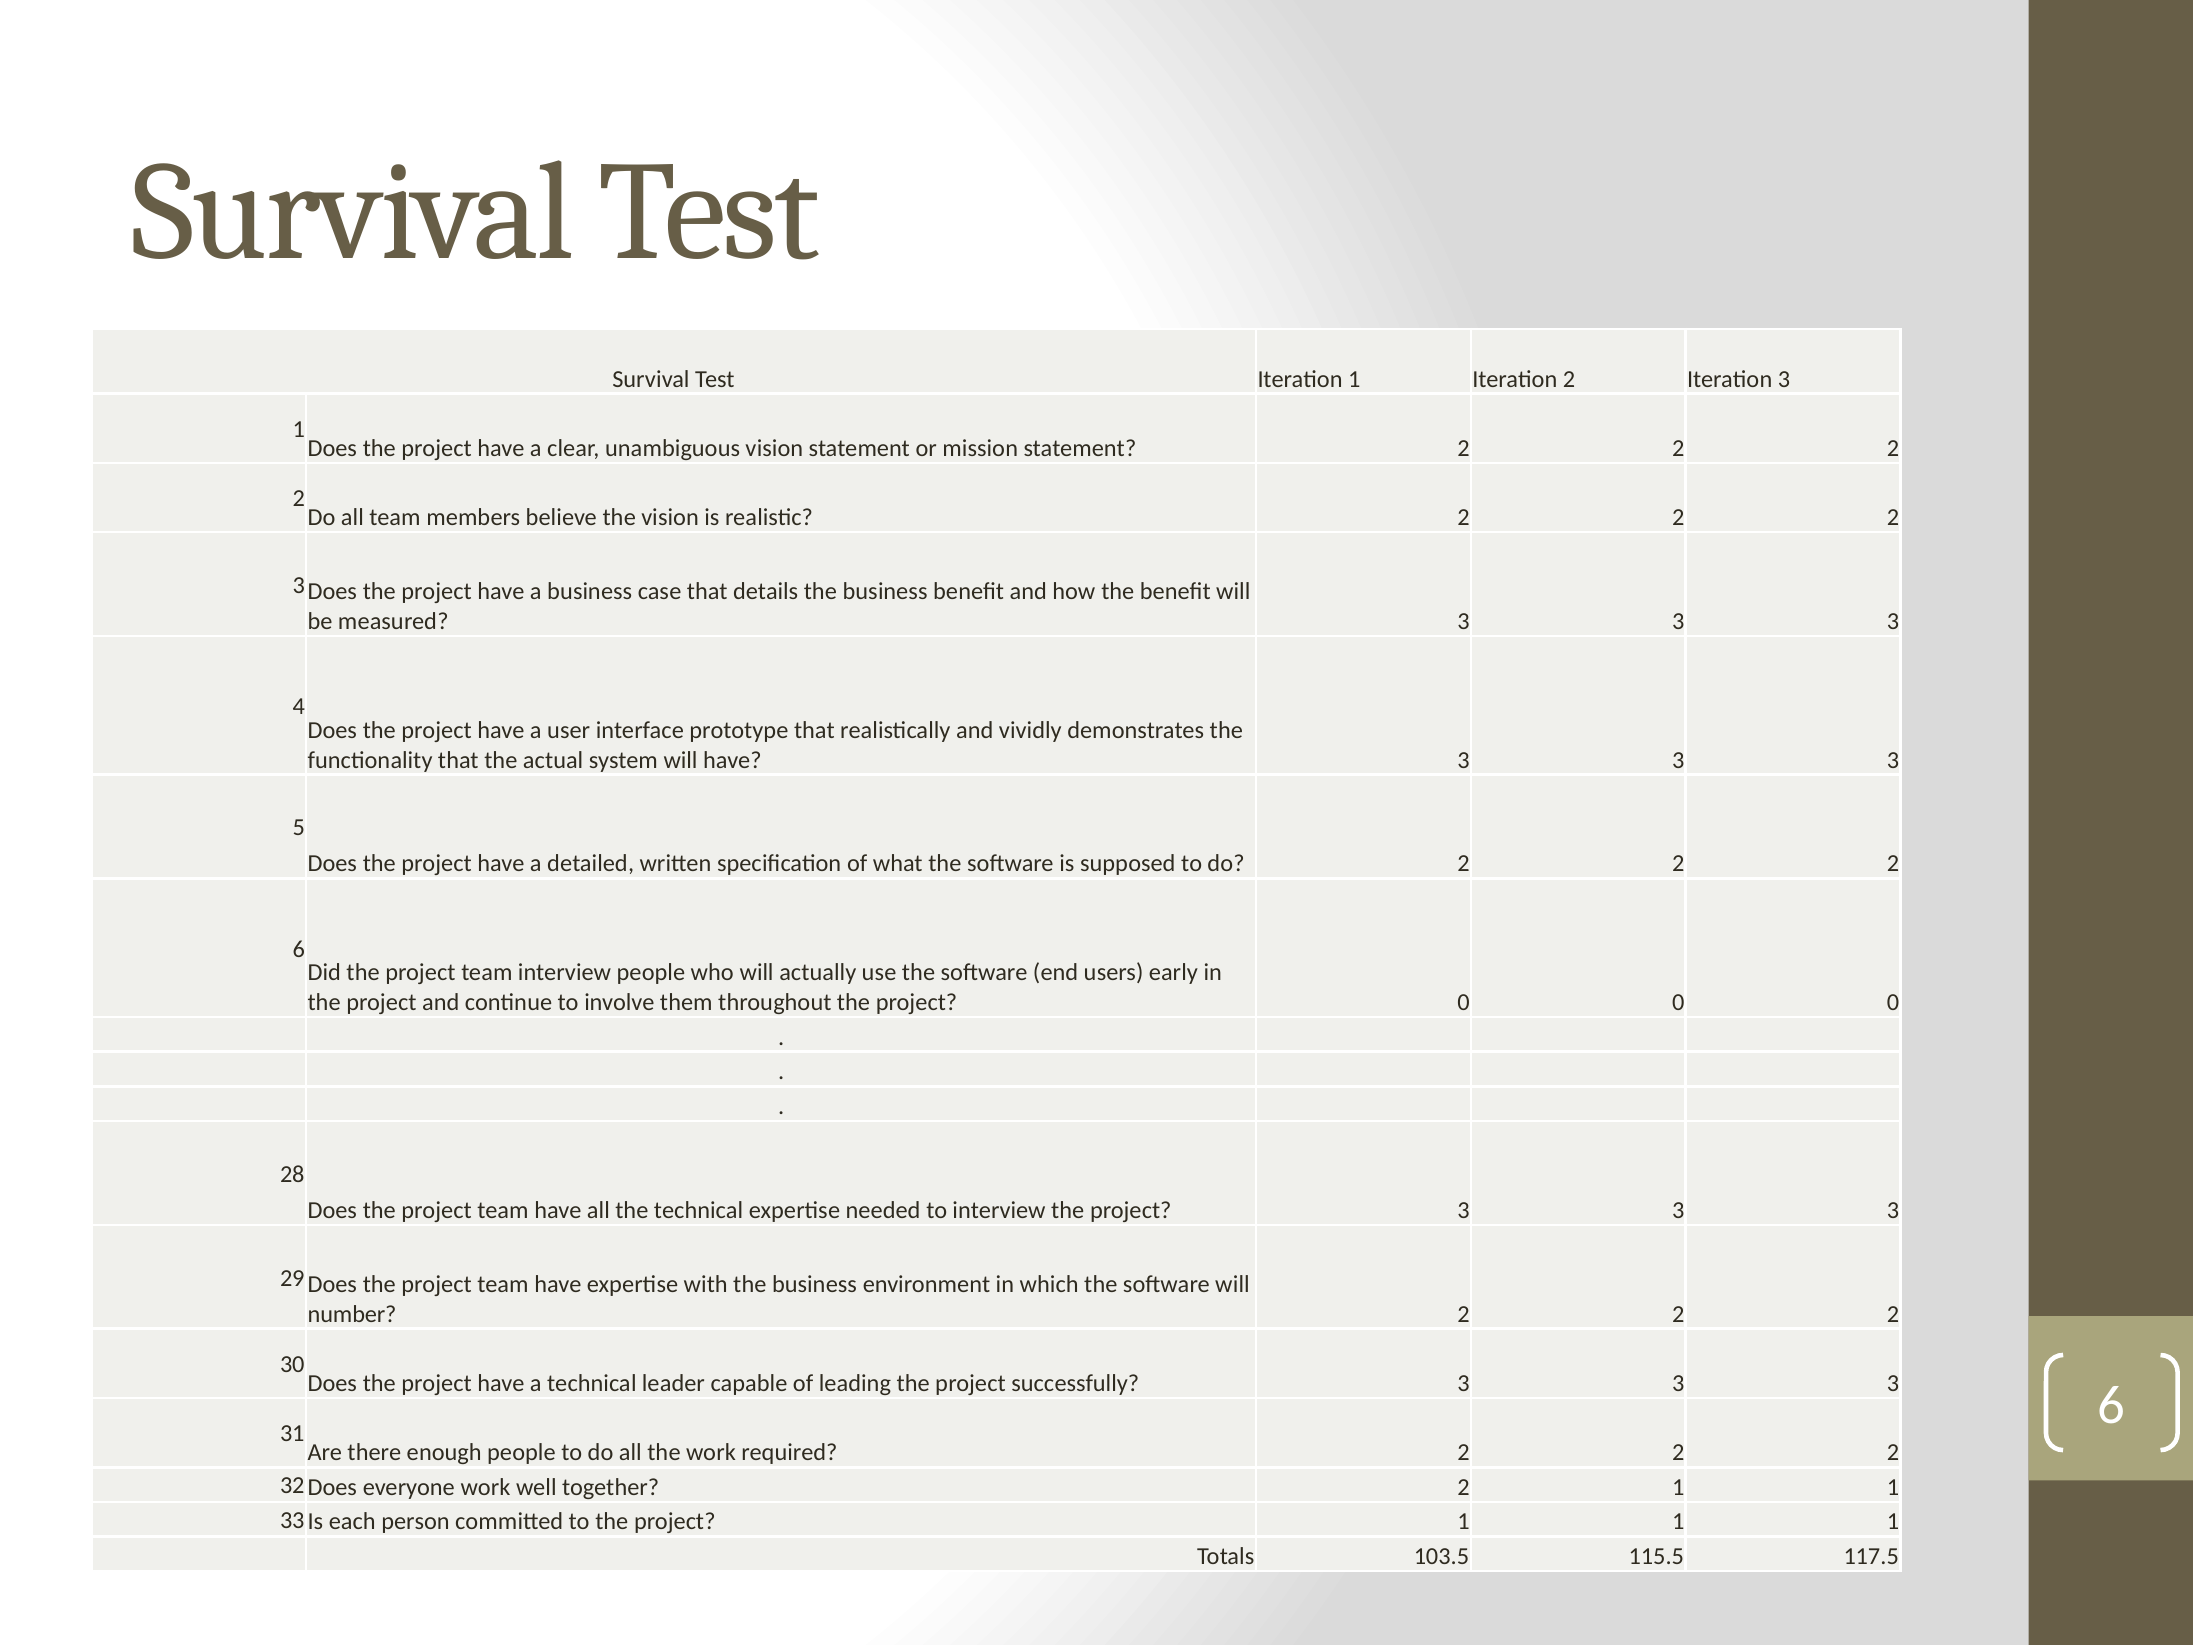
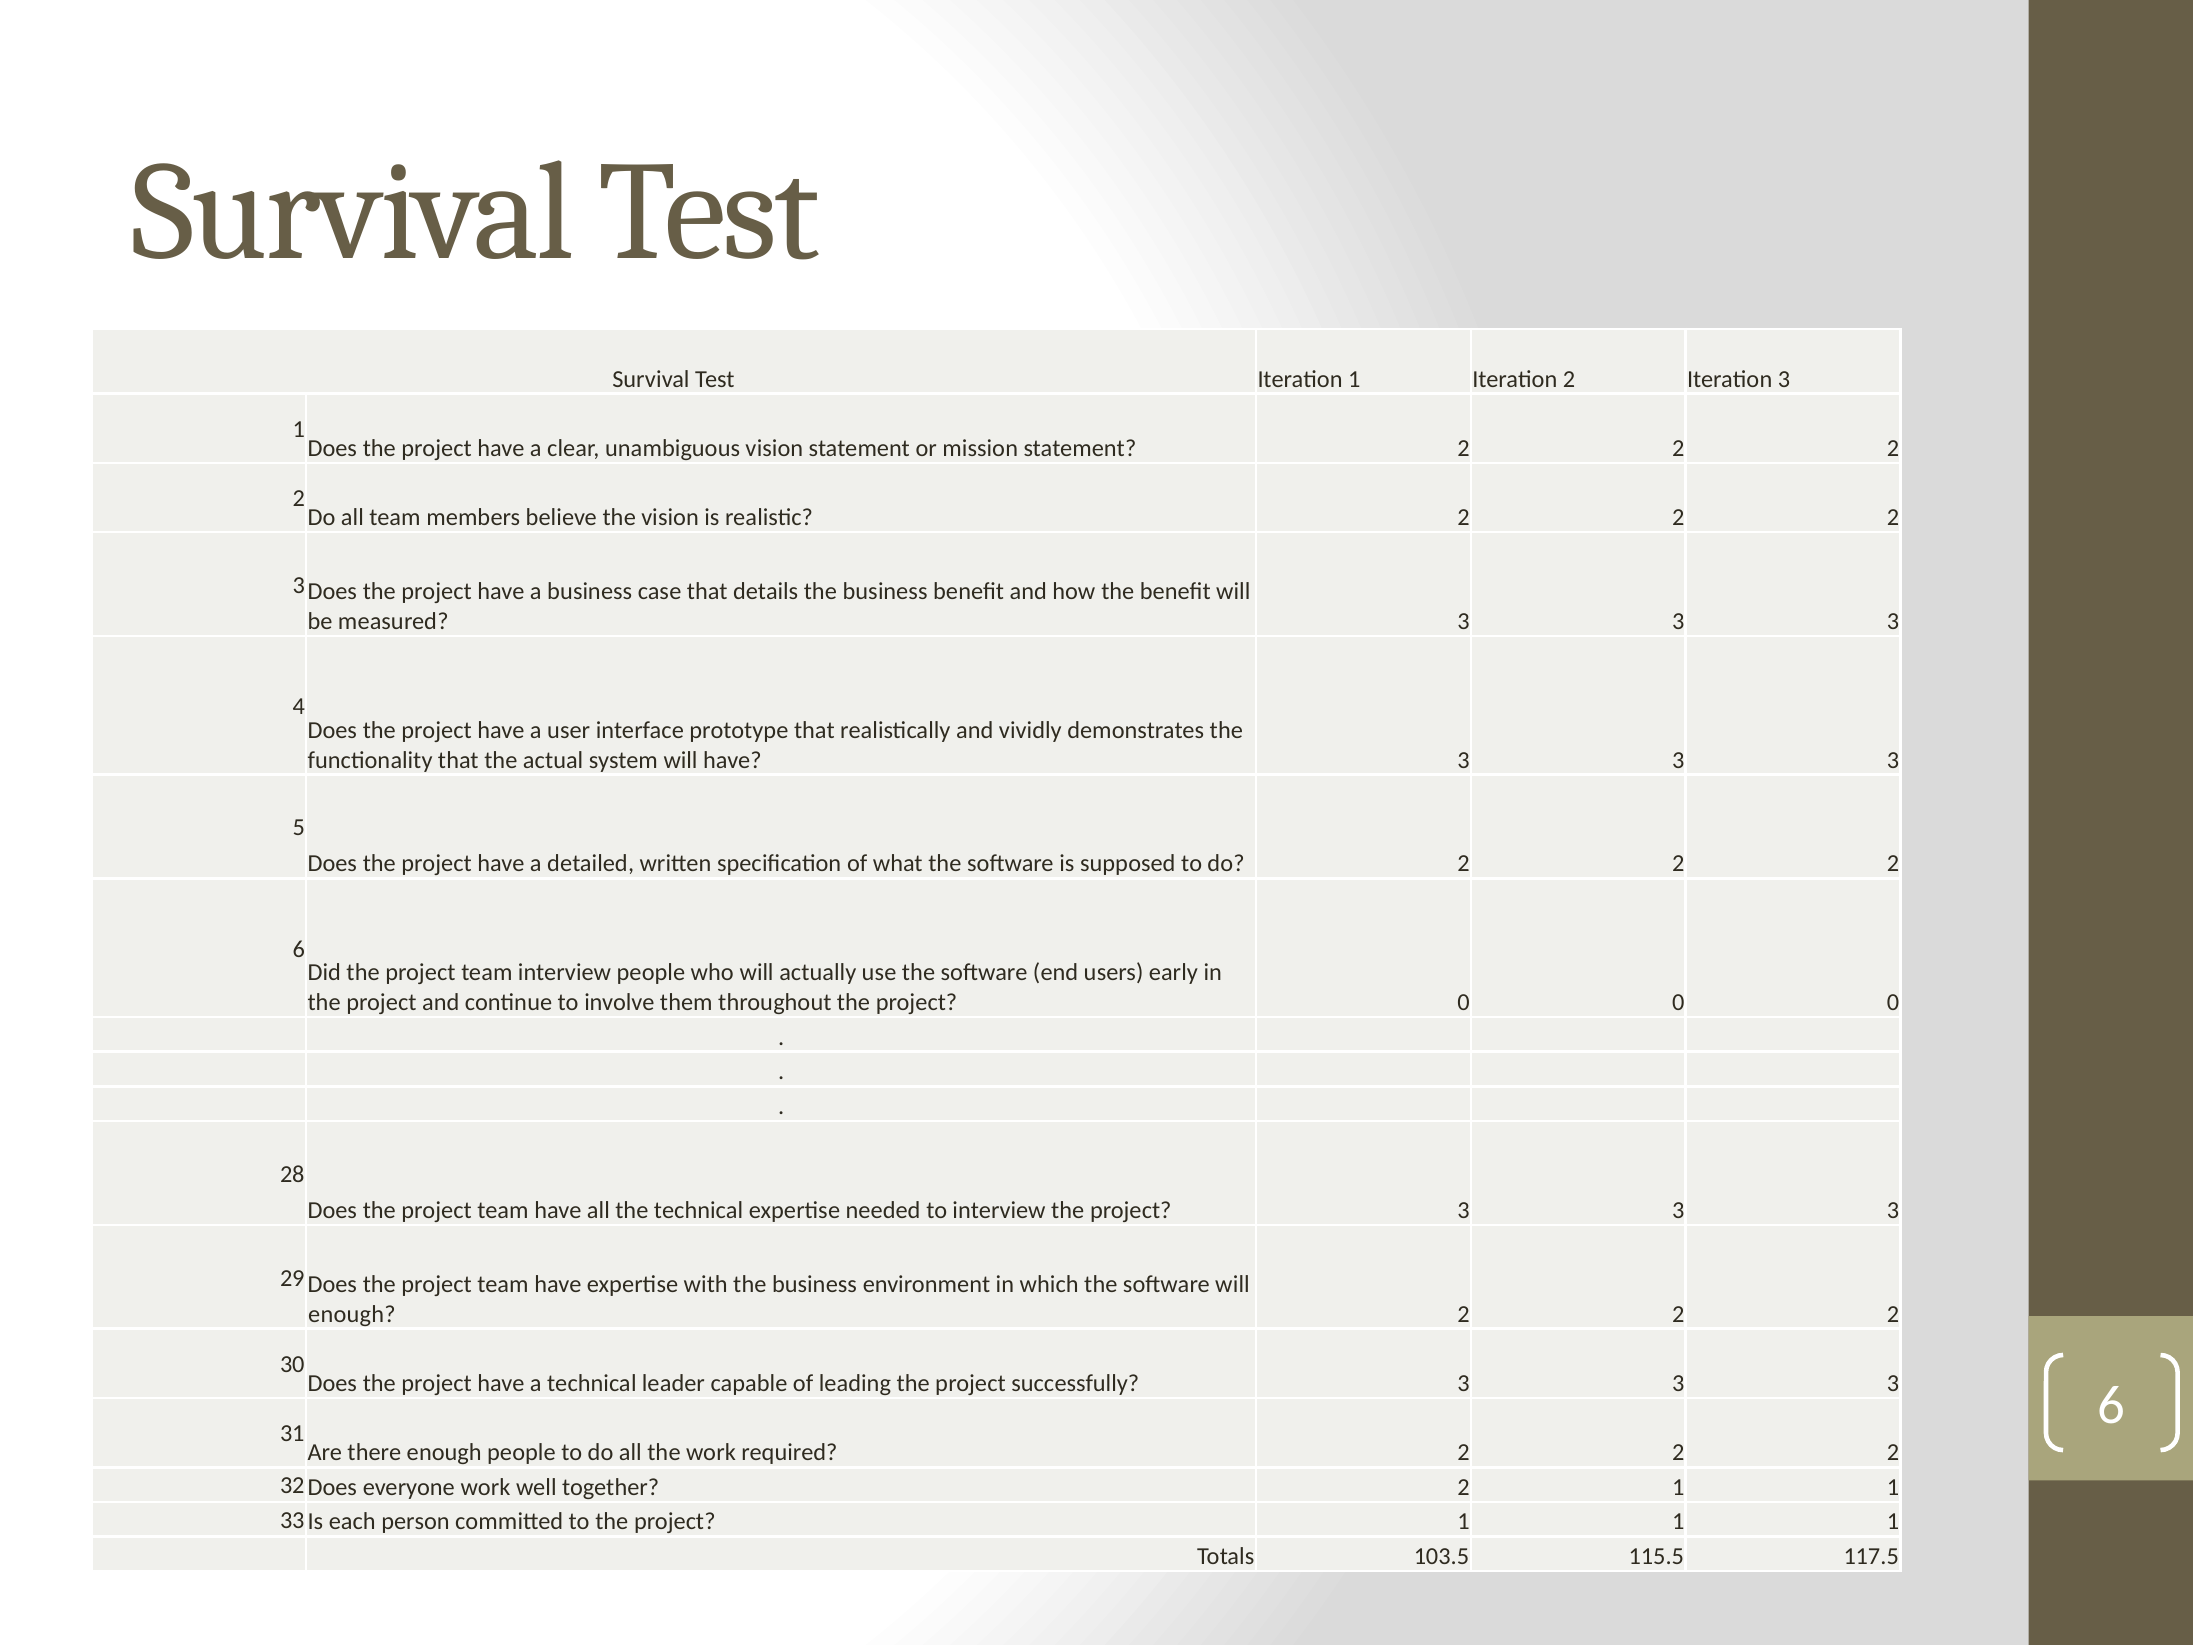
number: number -> enough (352, 1314)
